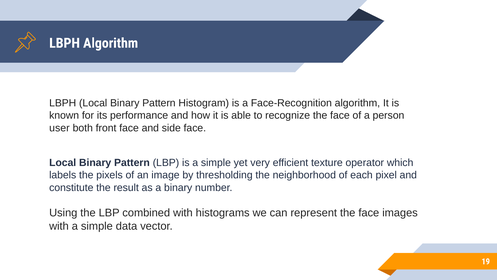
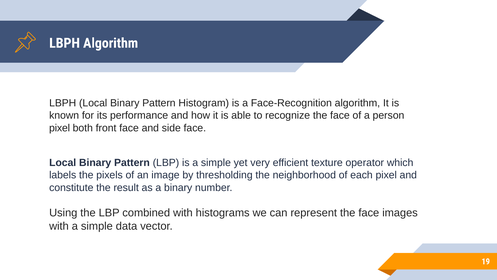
user: user -> pixel (60, 128)
